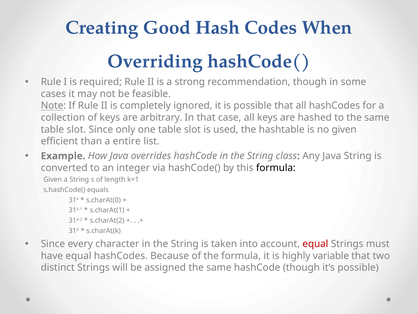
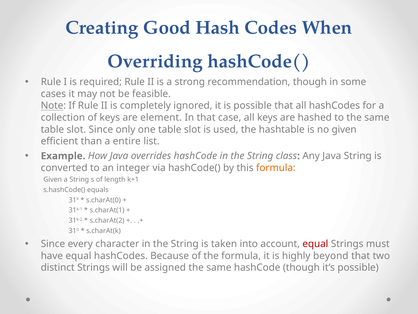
arbitrary: arbitrary -> element (161, 117)
formula colour: black -> orange (276, 168)
variable: variable -> beyond (331, 255)
